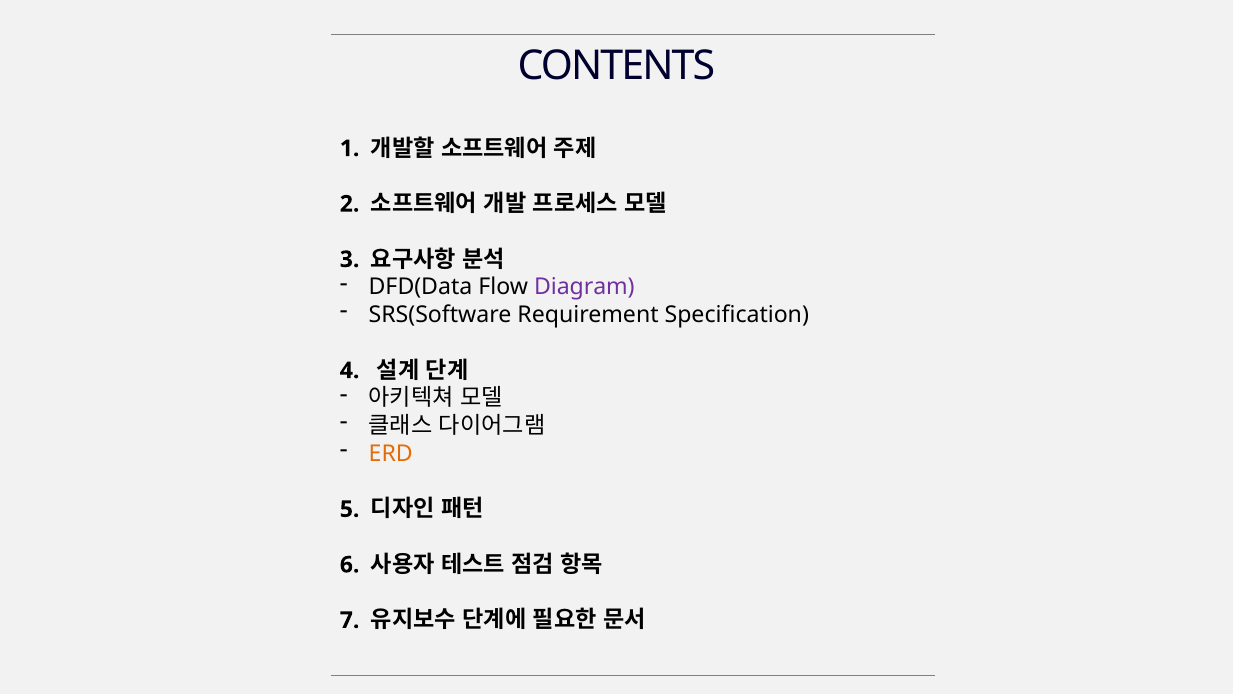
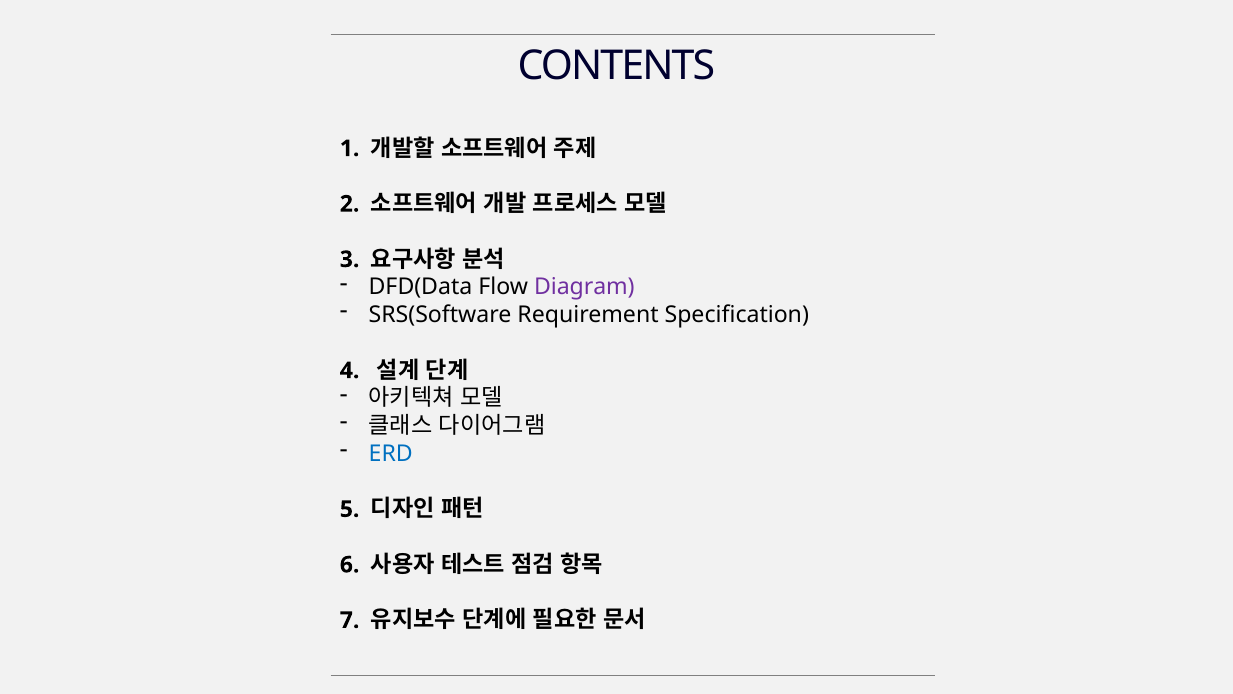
ERD colour: orange -> blue (391, 453)
